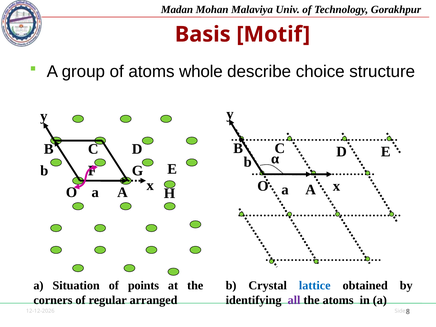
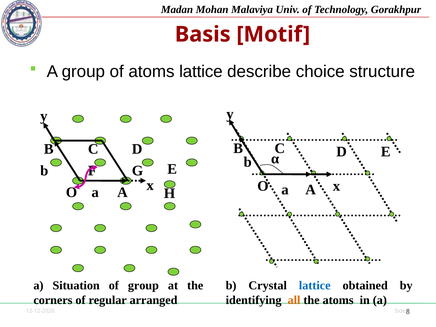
atoms whole: whole -> lattice (201, 72)
of points: points -> group (143, 286)
all colour: purple -> orange (294, 300)
